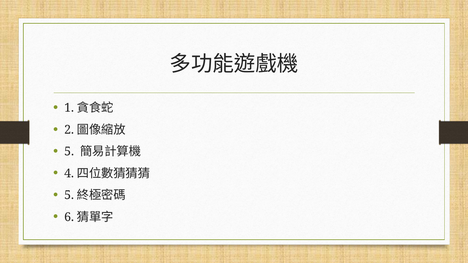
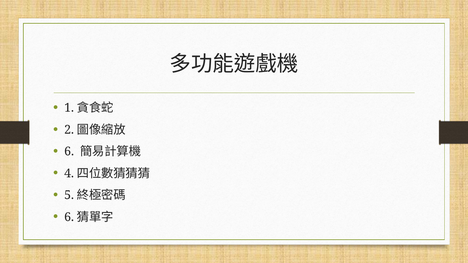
5: 5 -> 6 (69, 152)
